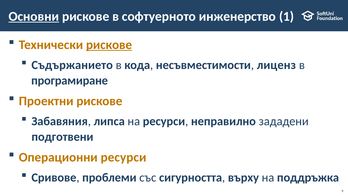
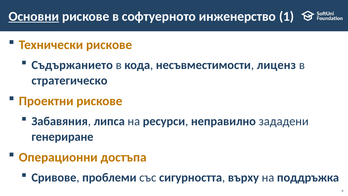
рискове underline: present -> none (109, 45)
програмиране: програмиране -> стратегическо (69, 80)
подготвени: подготвени -> генериране (62, 137)
Операционни ресурси: ресурси -> достъпа (124, 157)
